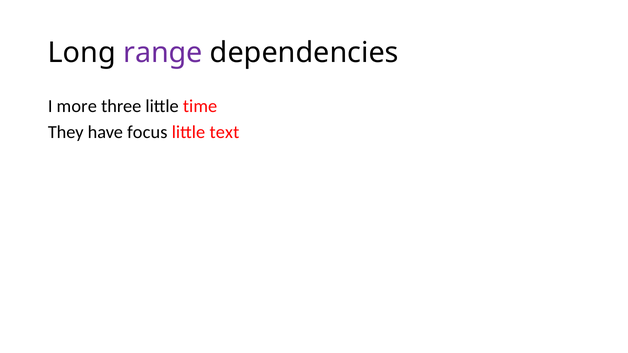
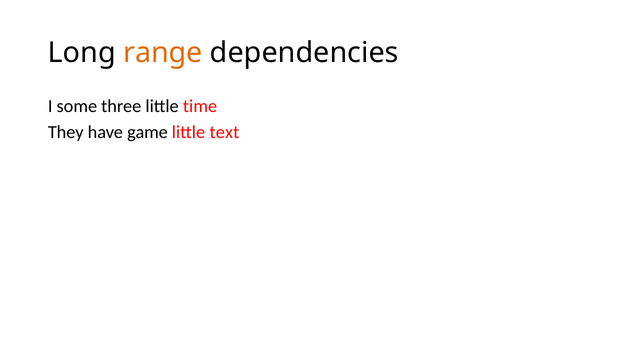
range colour: purple -> orange (163, 53)
more: more -> some (77, 106)
focus: focus -> game (147, 133)
